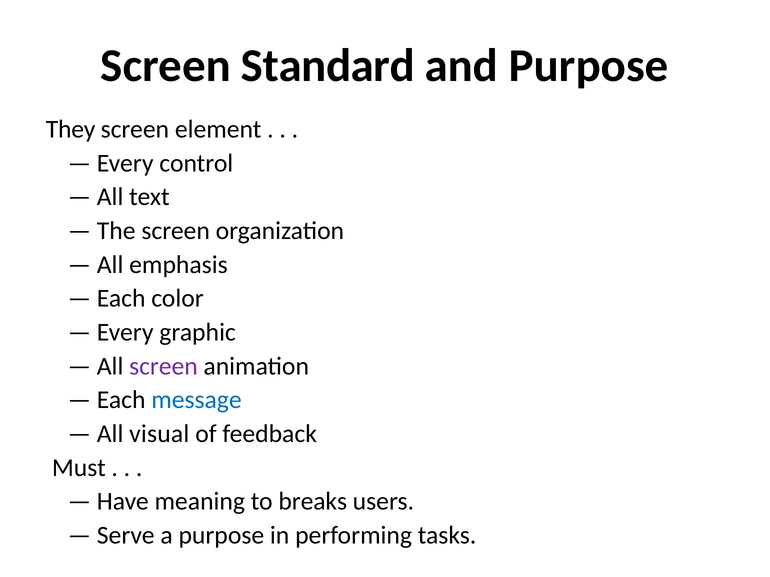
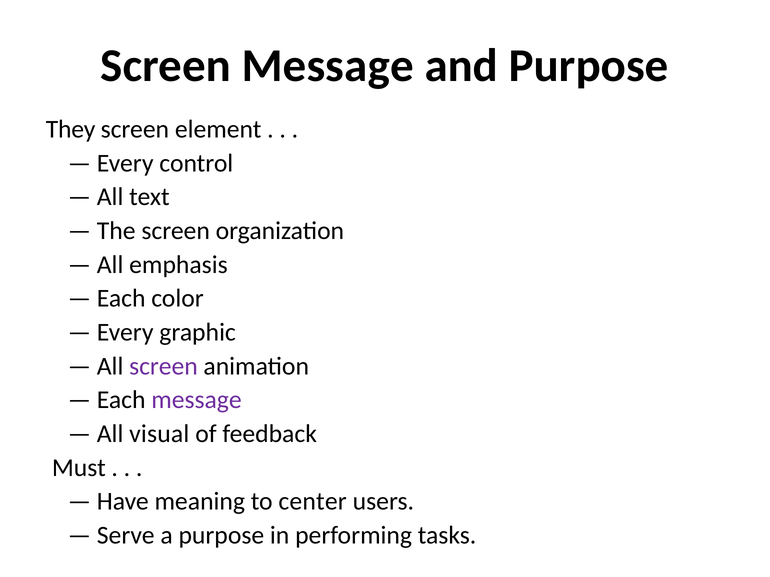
Screen Standard: Standard -> Message (328, 66)
message colour: blue -> purple (196, 400)
breaks: breaks -> center (313, 502)
